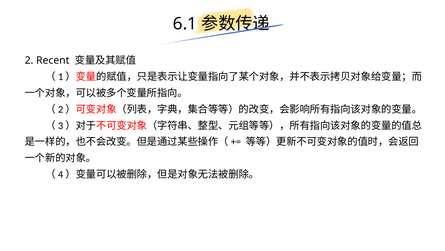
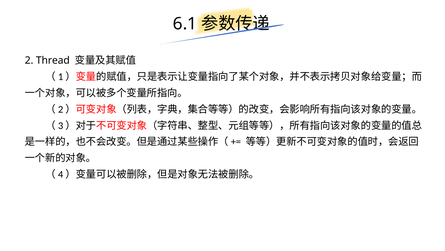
Recent: Recent -> Thread (53, 60)
